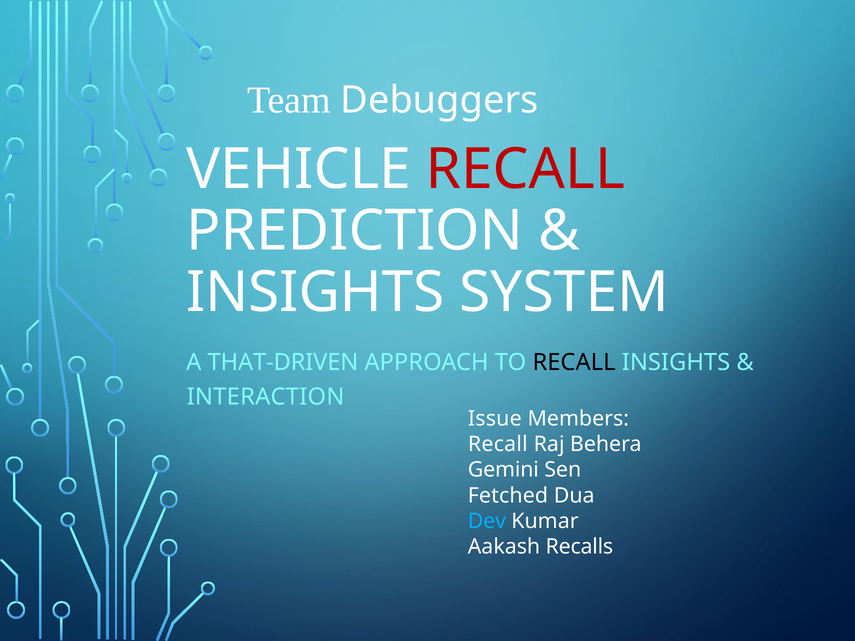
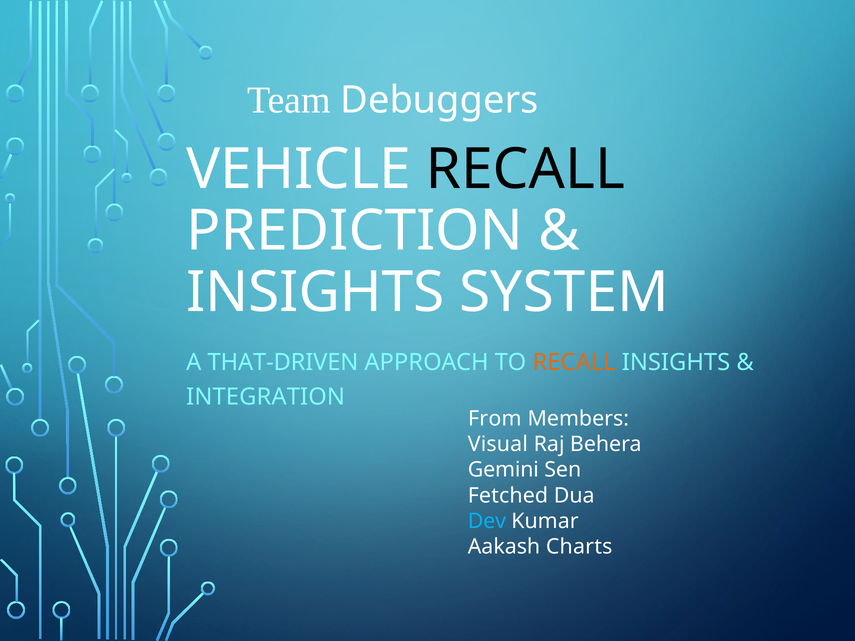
RECALL colour: red -> black (525, 170)
RECALL colour: black -> orange (574, 363)
INTERACTION: INTERACTION -> INTEGRATION (266, 397)
Issue: Issue -> From (495, 419)
Recall: Recall -> Visual (498, 444)
Recalls: Recalls -> Charts (579, 547)
